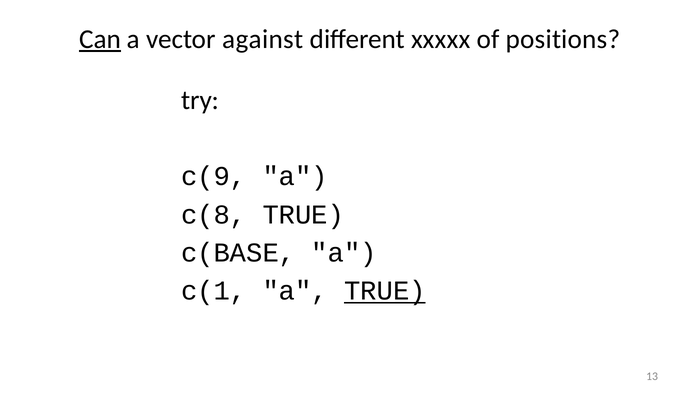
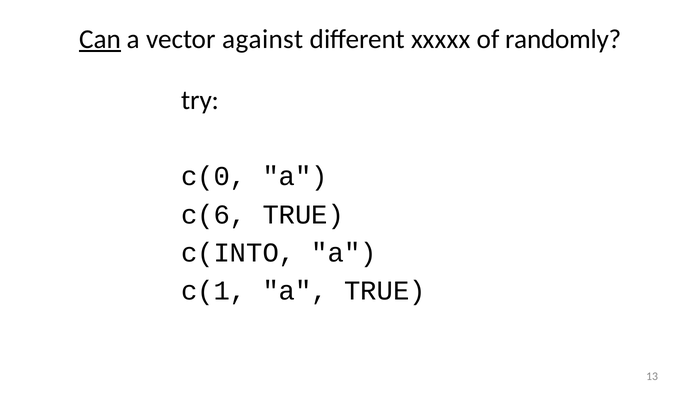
positions: positions -> randomly (563, 39)
c(9: c(9 -> c(0 (214, 176)
c(8: c(8 -> c(6 (214, 214)
c(BASE: c(BASE -> c(INTO (238, 253)
TRUE underline: present -> none (385, 291)
